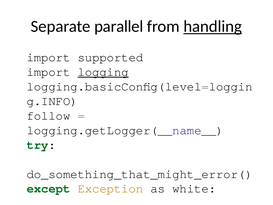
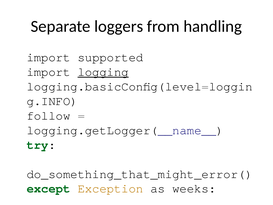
parallel: parallel -> loggers (119, 26)
handling underline: present -> none (213, 26)
white: white -> weeks (194, 188)
